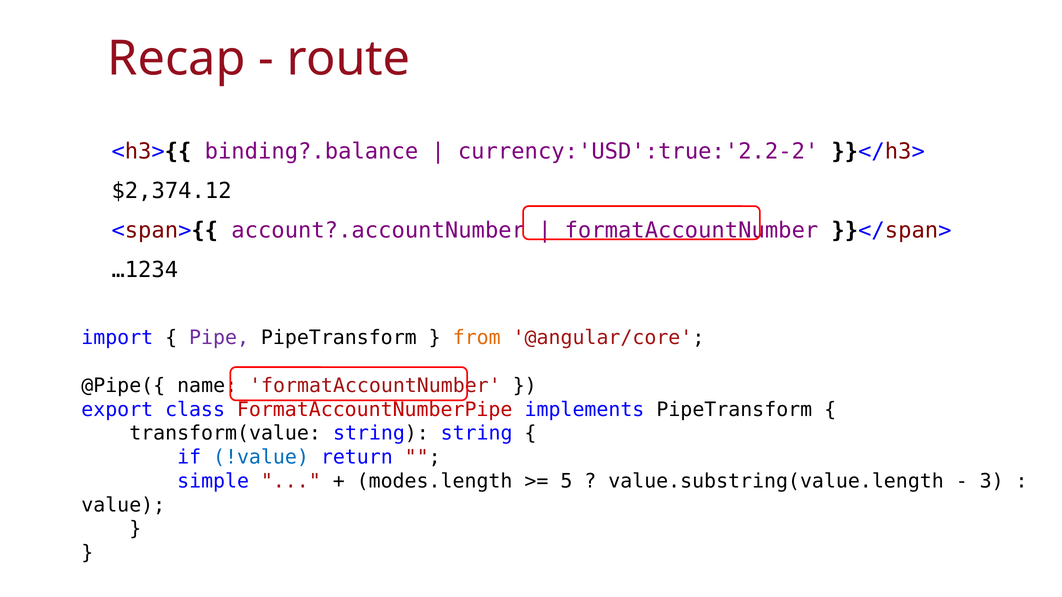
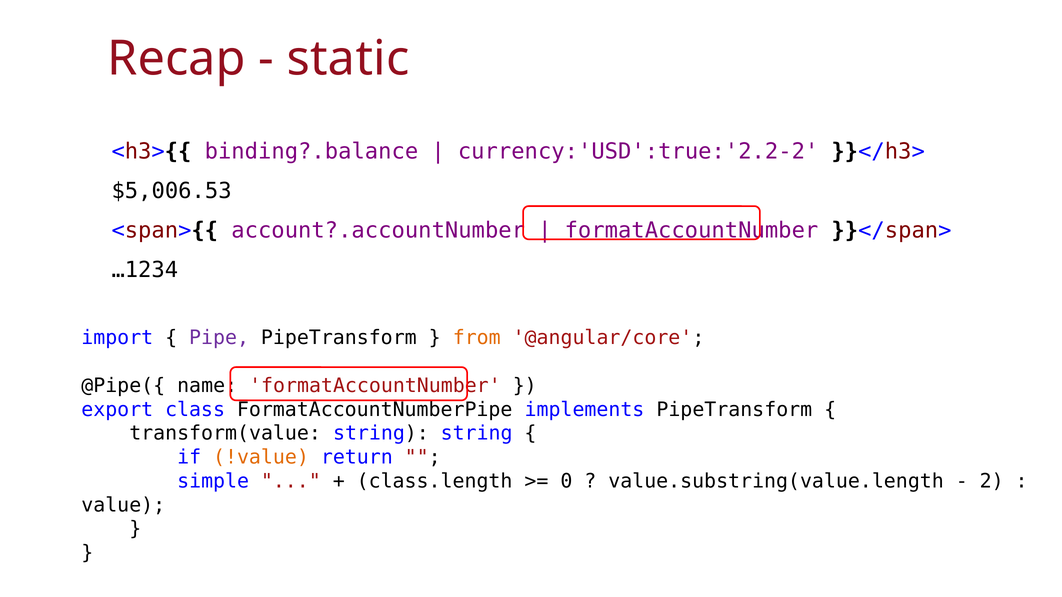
route: route -> static (348, 59)
$2,374.12: $2,374.12 -> $5,006.53 (172, 191)
FormatAccountNumberPipe colour: red -> black (375, 410)
!value colour: blue -> orange (261, 458)
modes.length: modes.length -> class.length (435, 481)
5: 5 -> 0 (566, 481)
3: 3 -> 2 (992, 481)
